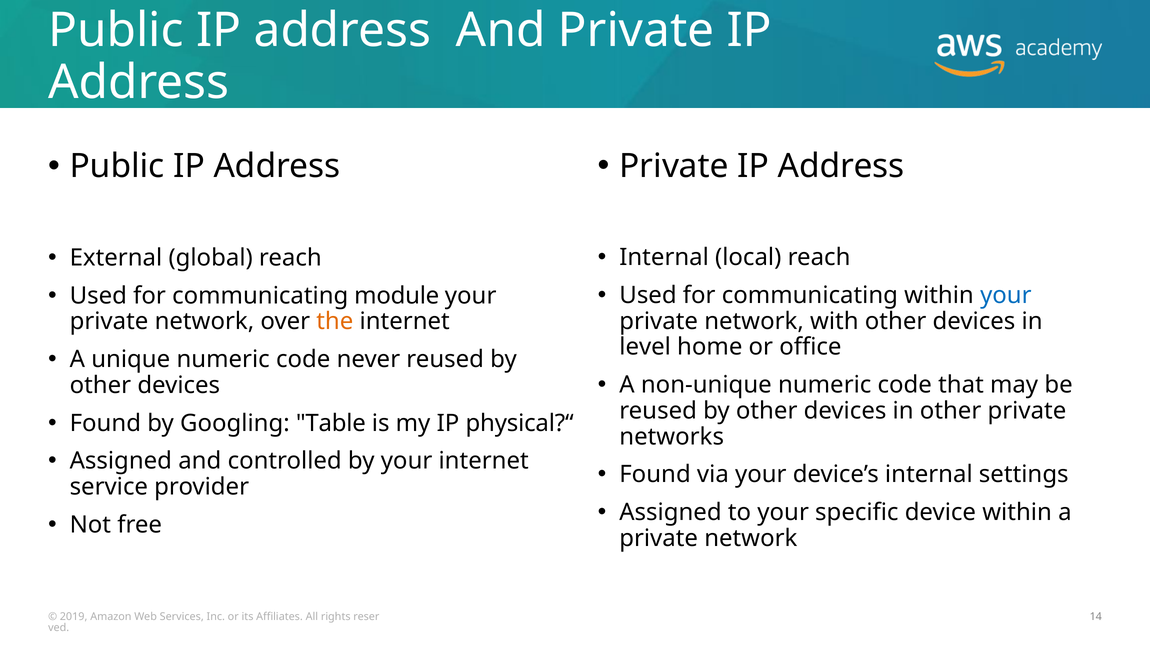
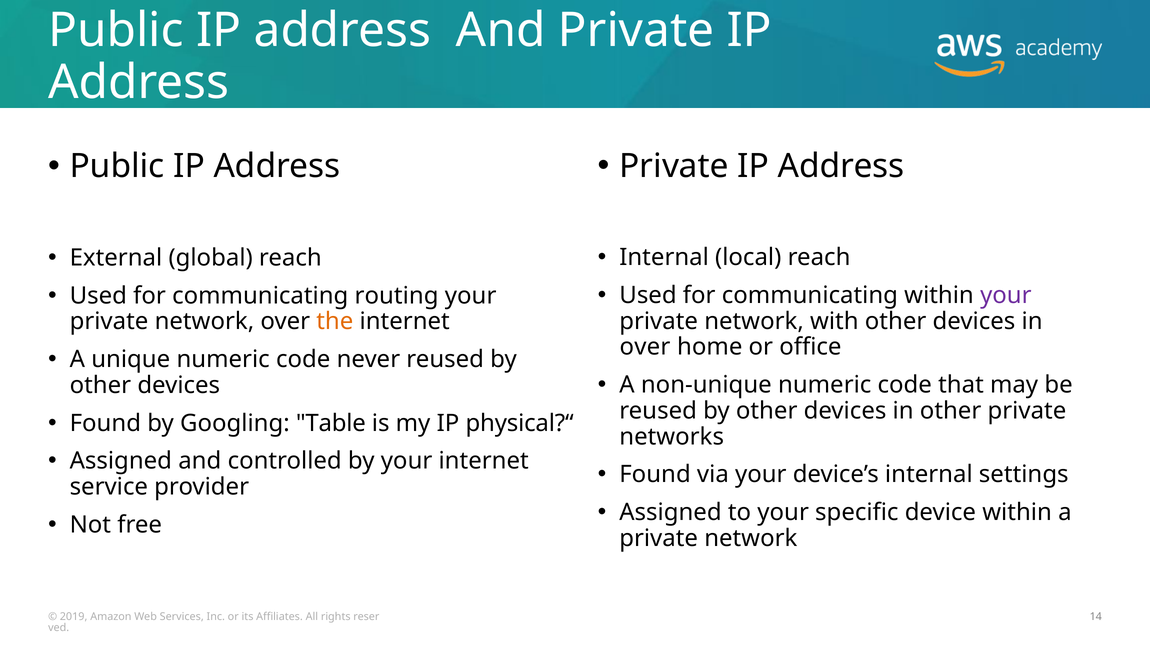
your colour: blue -> purple (1006, 295)
module: module -> routing (397, 296)
level: level -> over (645, 347)
